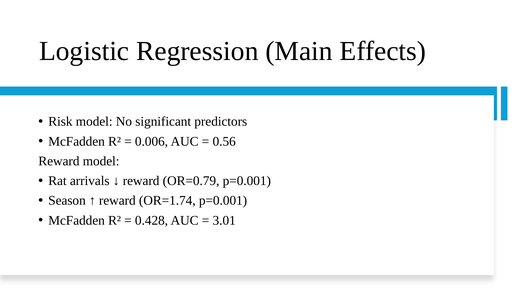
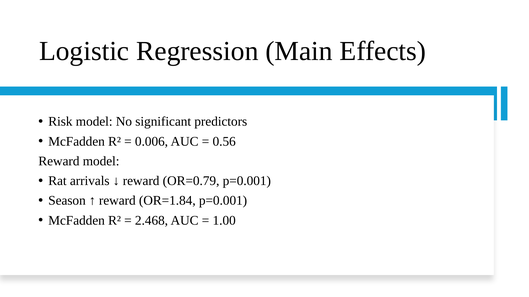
OR=1.74: OR=1.74 -> OR=1.84 (167, 201)
0.428: 0.428 -> 2.468 (152, 221)
3.01: 3.01 -> 1.00 (224, 221)
